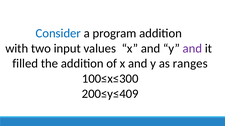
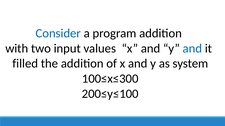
and colour: purple -> blue (192, 49)
ranges: ranges -> system (190, 64)
200≤y≤409: 200≤y≤409 -> 200≤y≤100 (110, 94)
